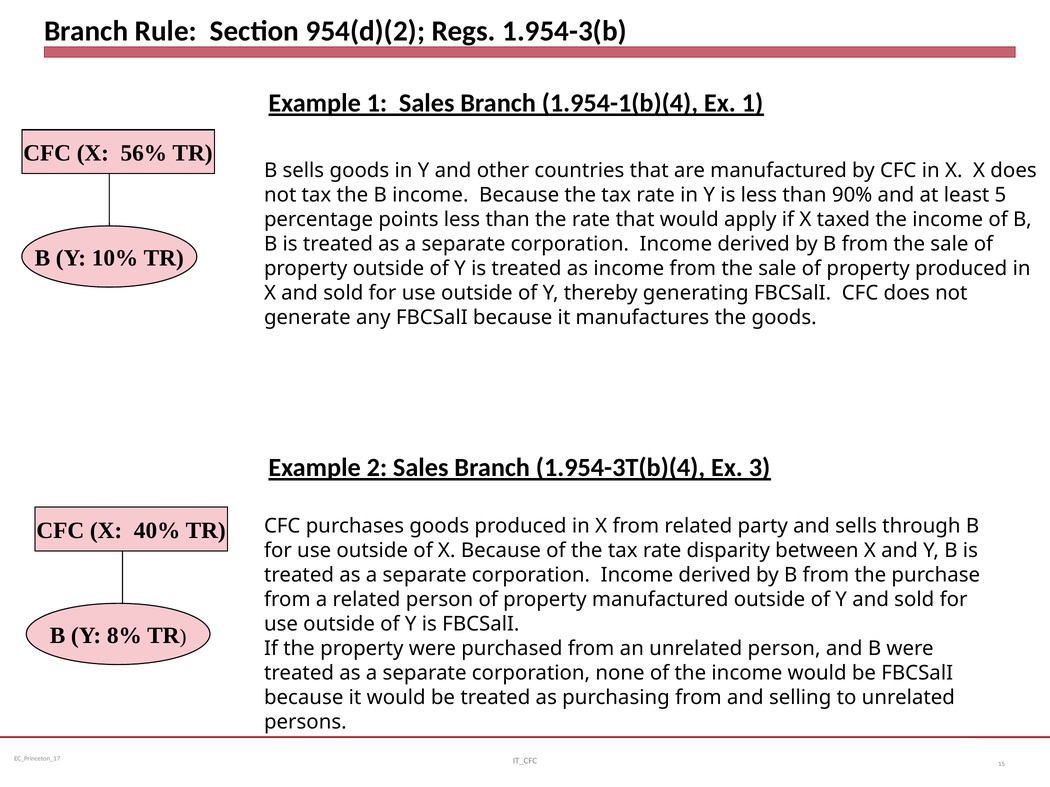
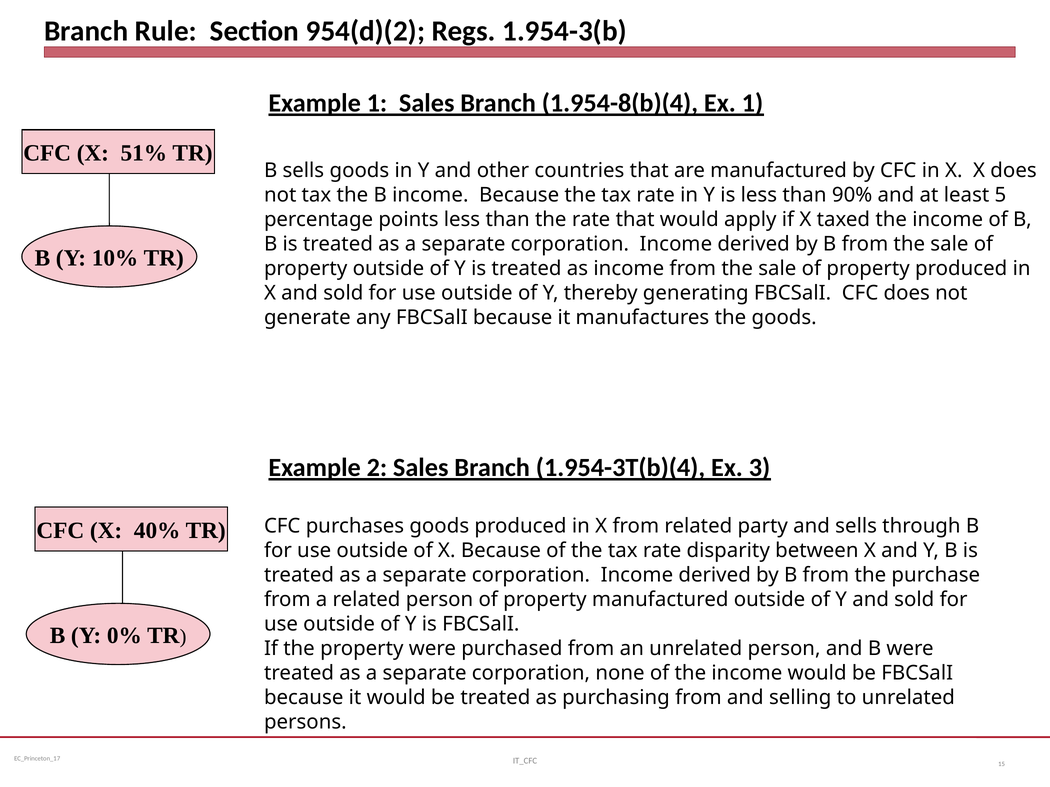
1.954-1(b)(4: 1.954-1(b)(4 -> 1.954-8(b)(4 (620, 103)
56%: 56% -> 51% (144, 153)
8%: 8% -> 0% (124, 636)
